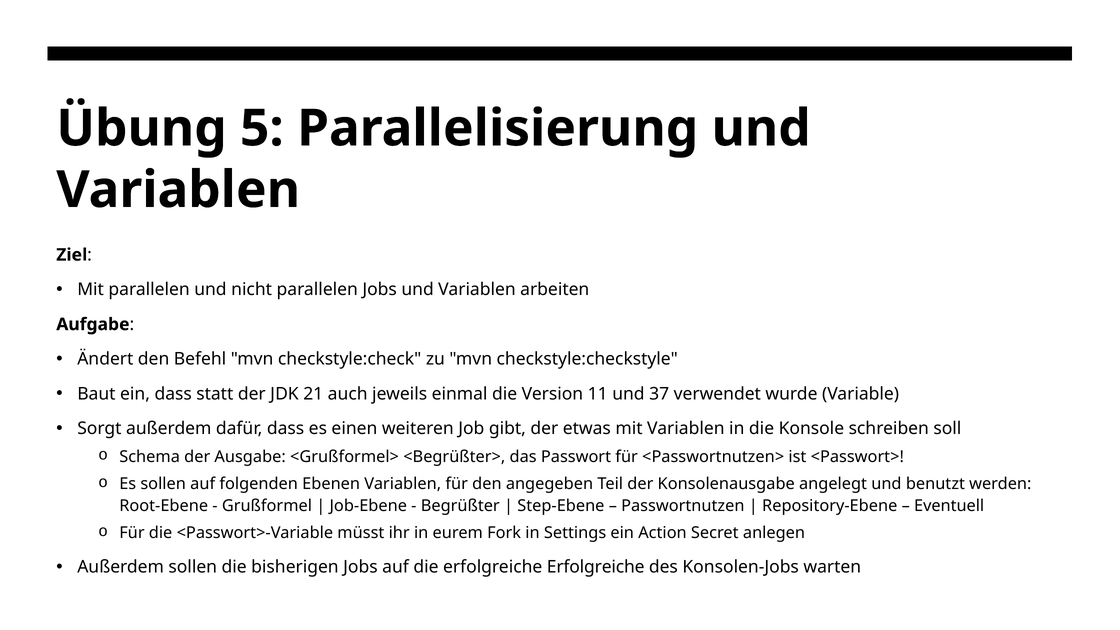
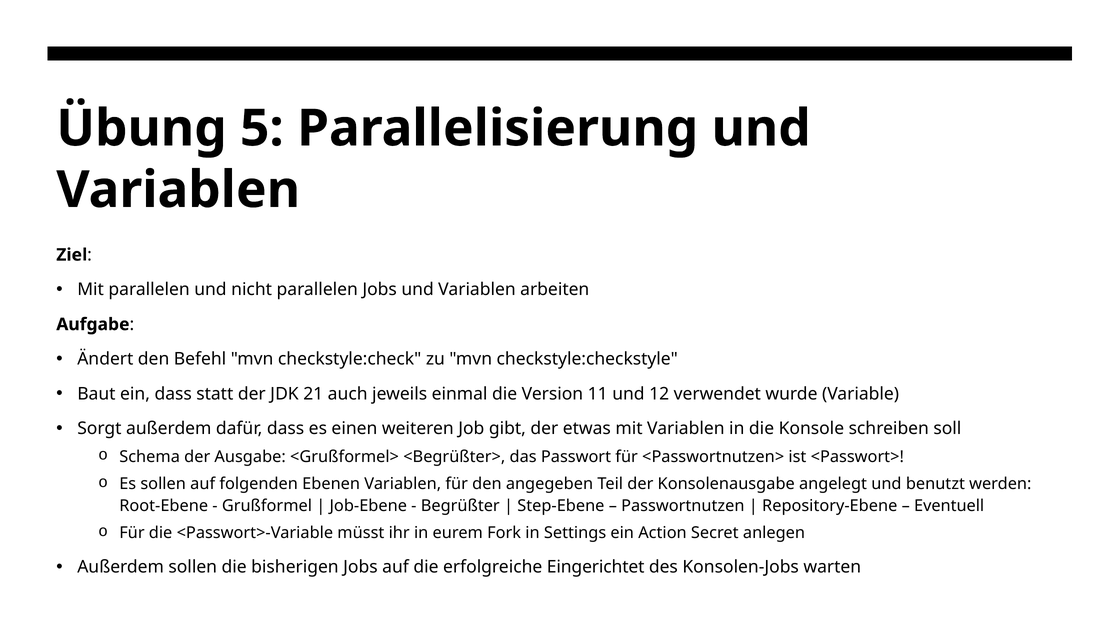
37: 37 -> 12 (659, 394)
erfolgreiche Erfolgreiche: Erfolgreiche -> Eingerichtet (596, 567)
